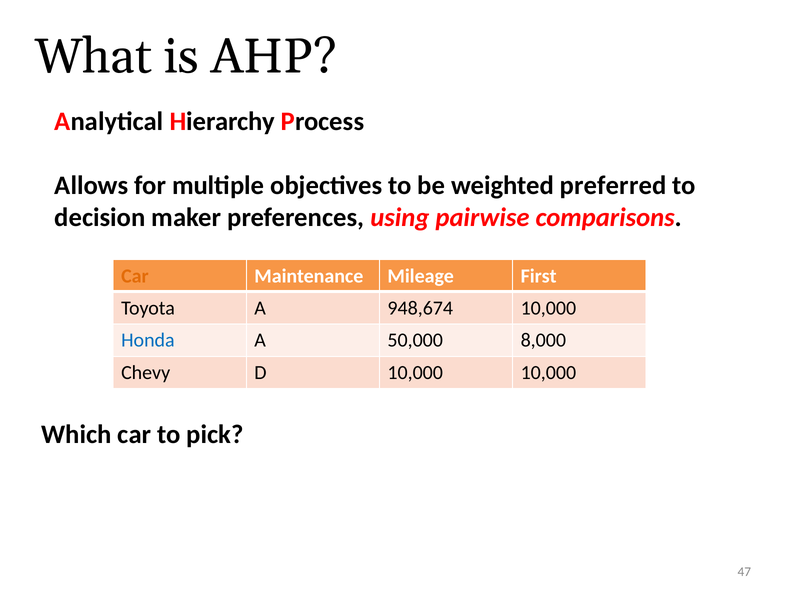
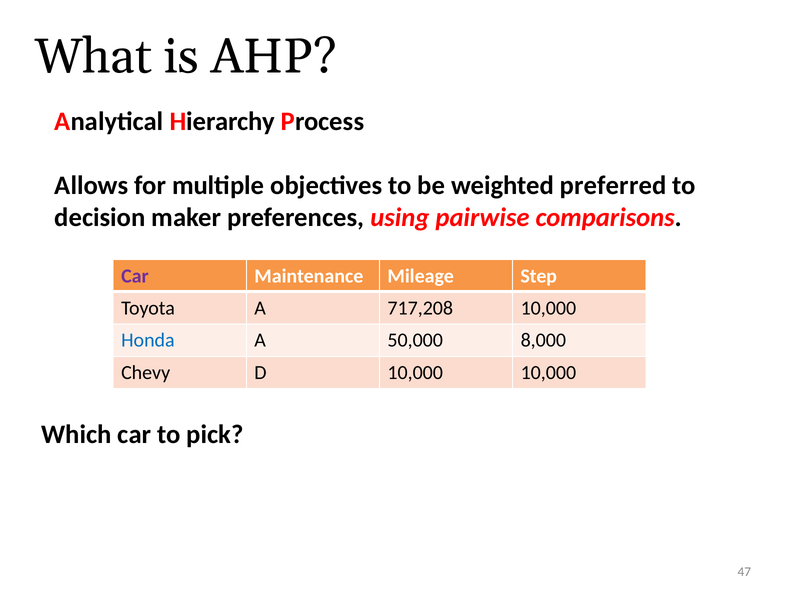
Car colour: orange -> purple (135, 276)
First: First -> Step (539, 276)
948,674: 948,674 -> 717,208 (420, 308)
